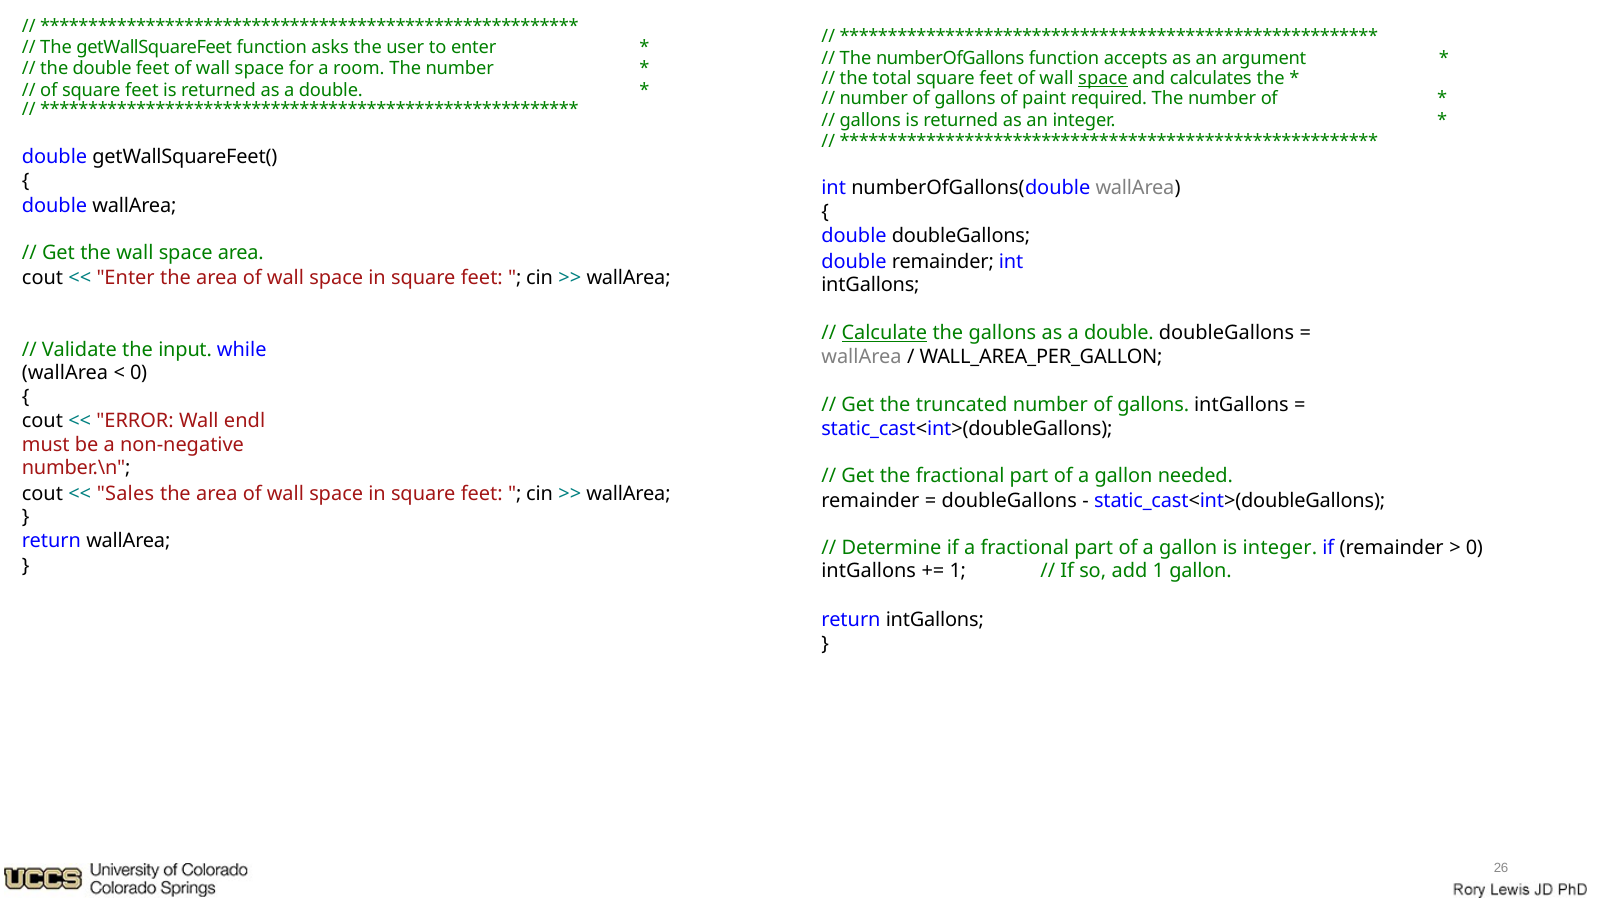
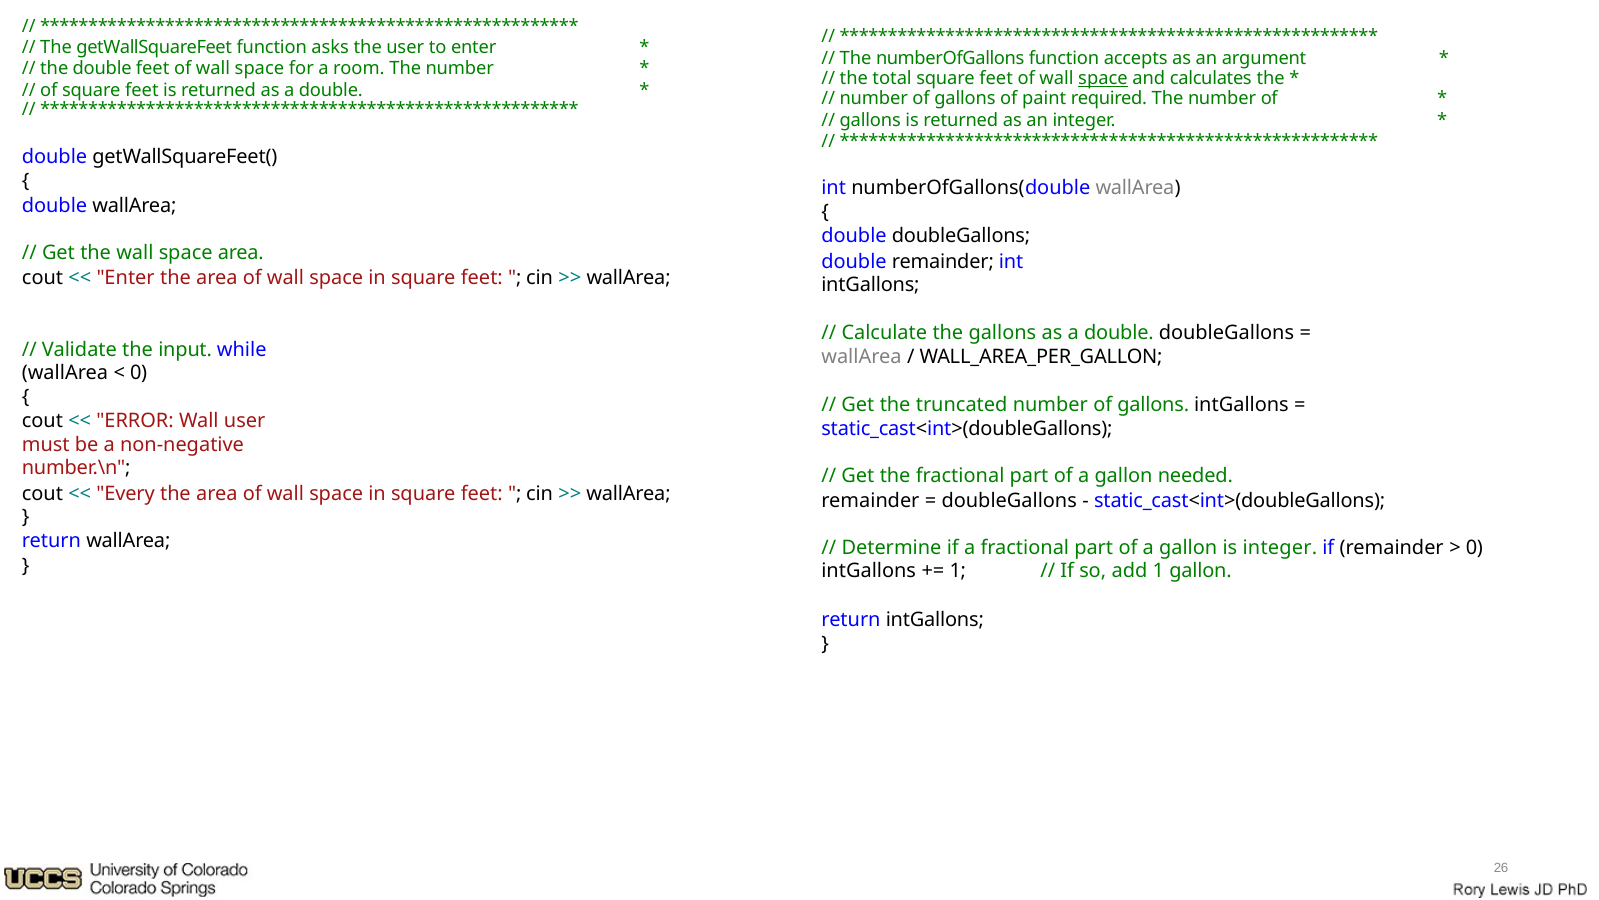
Calculate underline: present -> none (884, 333)
Wall endl: endl -> user (245, 421)
Sales: Sales -> Every (126, 494)
